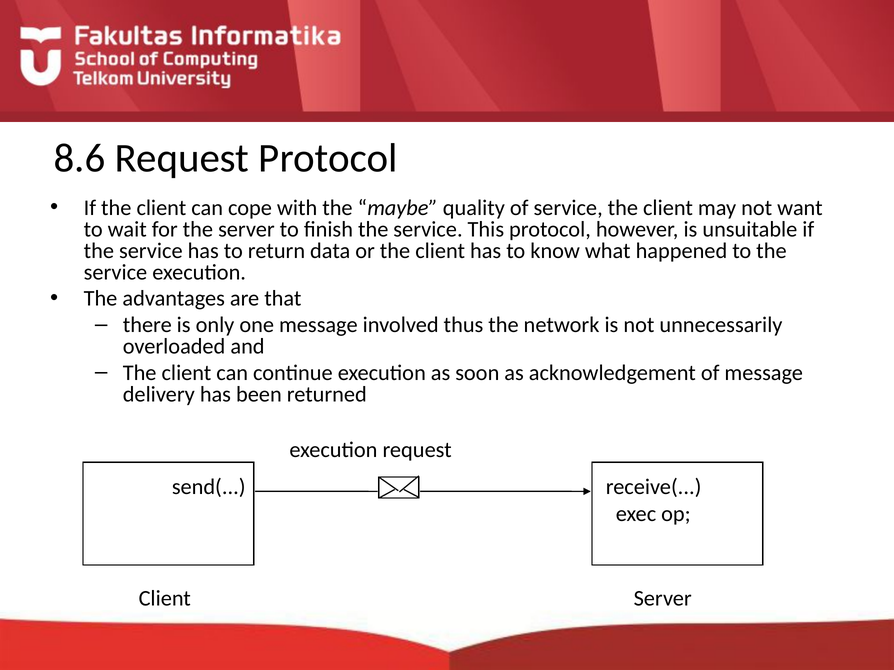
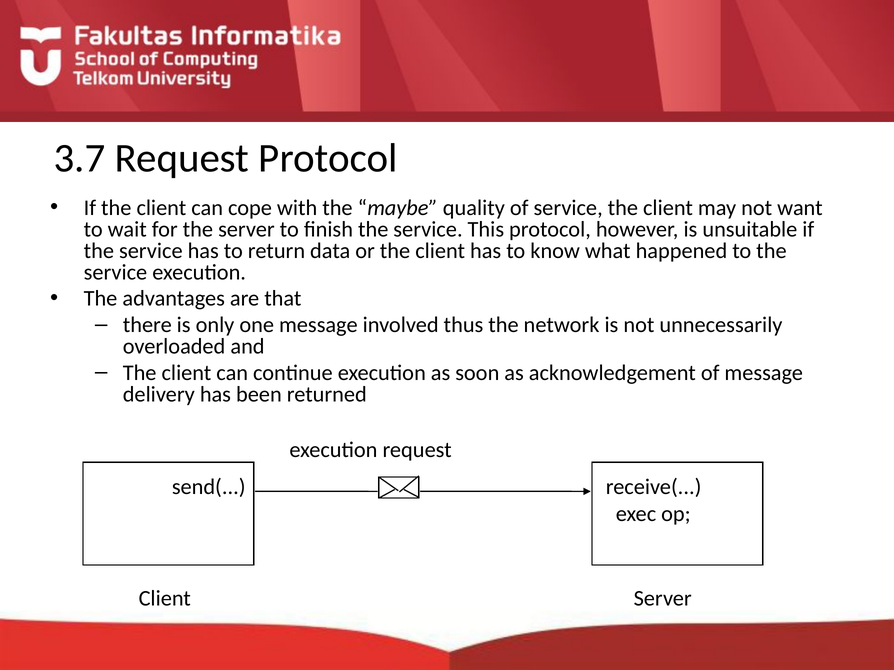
8.6: 8.6 -> 3.7 (80, 159)
